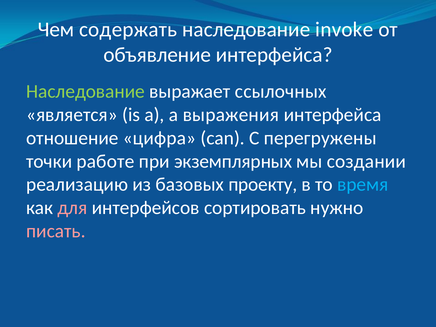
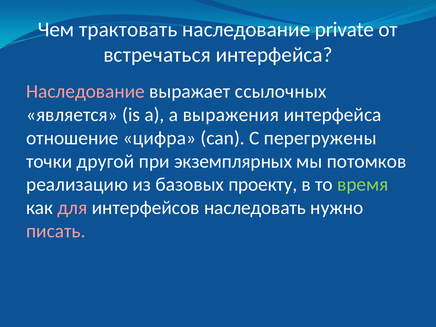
содержать: содержать -> трактовать (128, 29)
invoke: invoke -> private (344, 29)
объявление: объявление -> встречаться (157, 55)
Наследование colour: light green -> pink (85, 91)
работе: работе -> другой (105, 161)
создании: создании -> потомков (367, 161)
время colour: light blue -> light green (363, 185)
сортировать: сортировать -> наследовать (255, 208)
